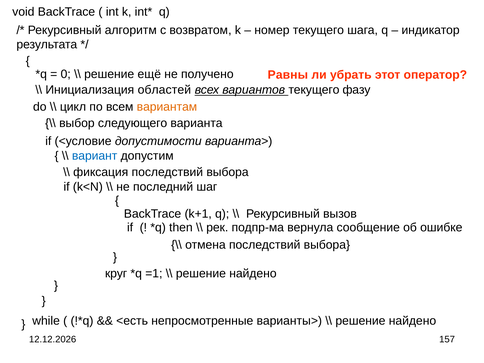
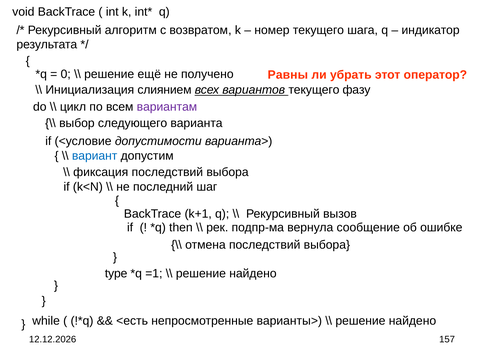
областей: областей -> слиянием (164, 90)
вариантам colour: orange -> purple (167, 107)
круг: круг -> type (116, 273)
